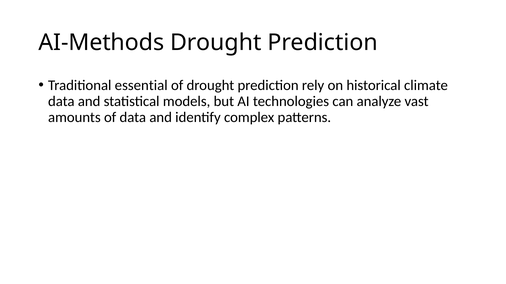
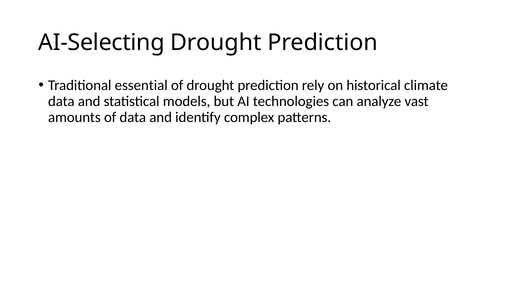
AI-Methods: AI-Methods -> AI-Selecting (101, 43)
